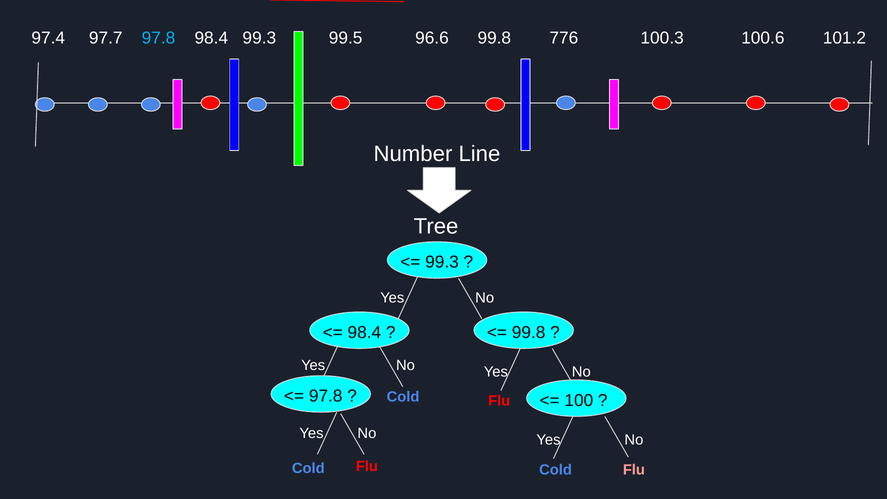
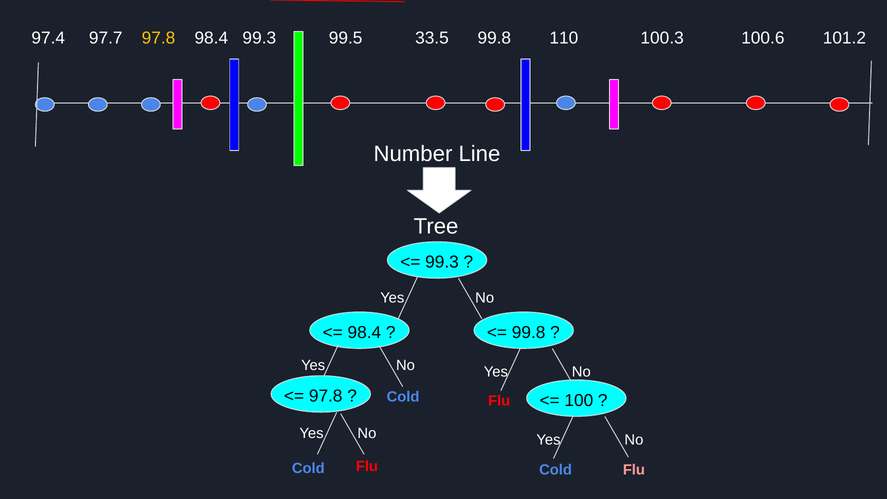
97.8 colour: light blue -> yellow (158, 38)
96.6: 96.6 -> 33.5 (432, 38)
776: 776 -> 110 (564, 38)
